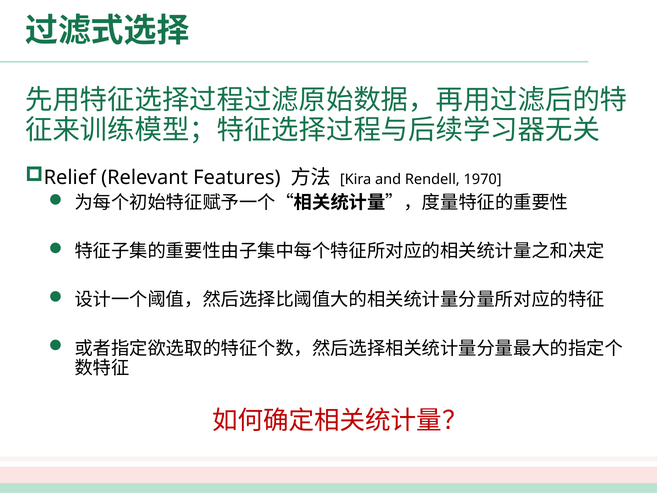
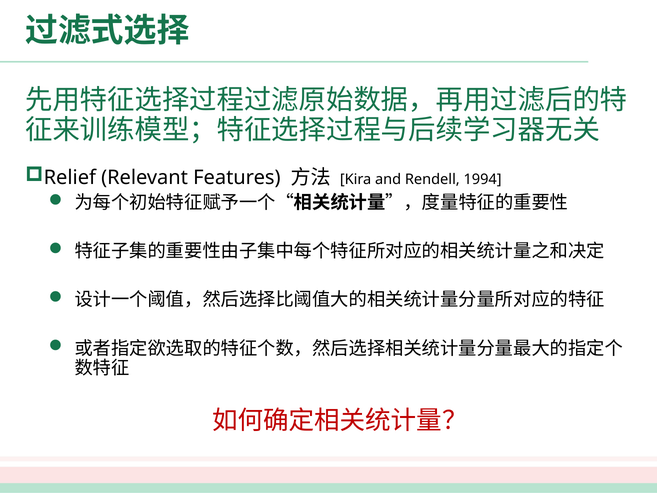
1970: 1970 -> 1994 (483, 179)
